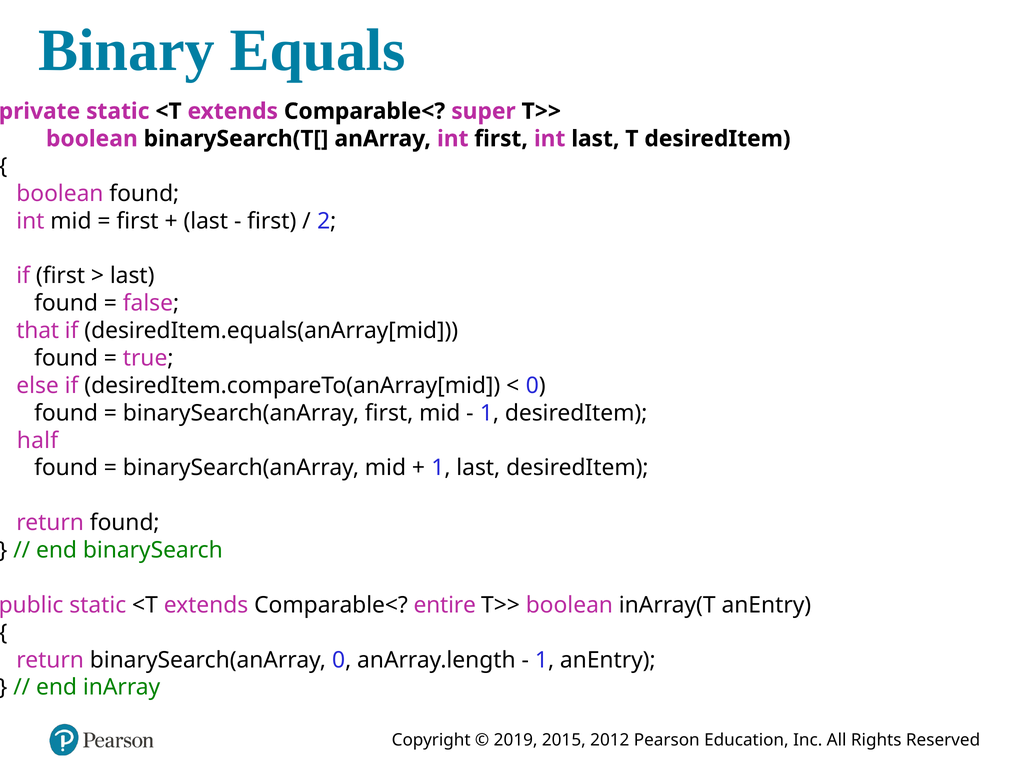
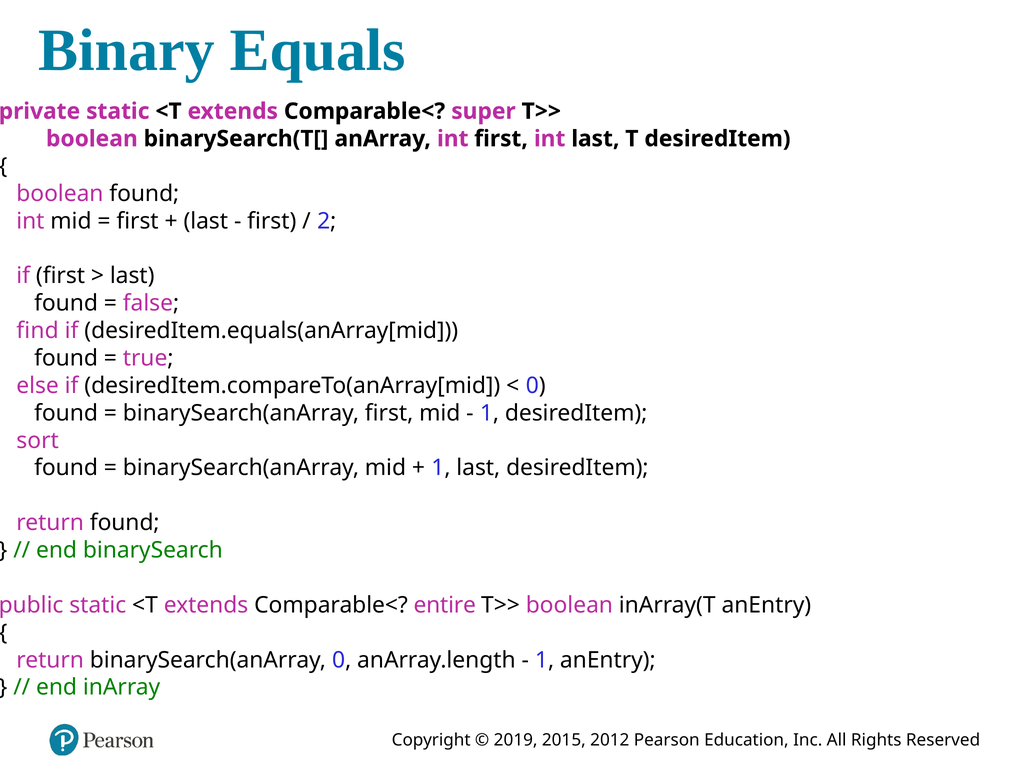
that: that -> find (38, 331)
half: half -> sort (38, 440)
